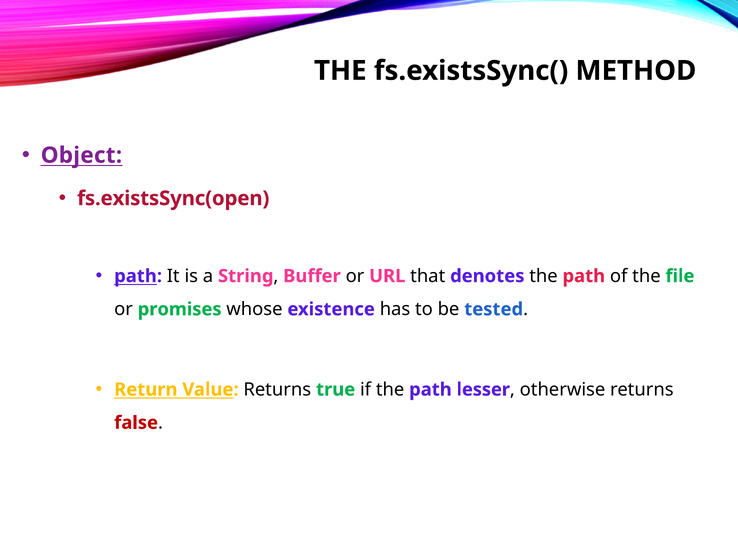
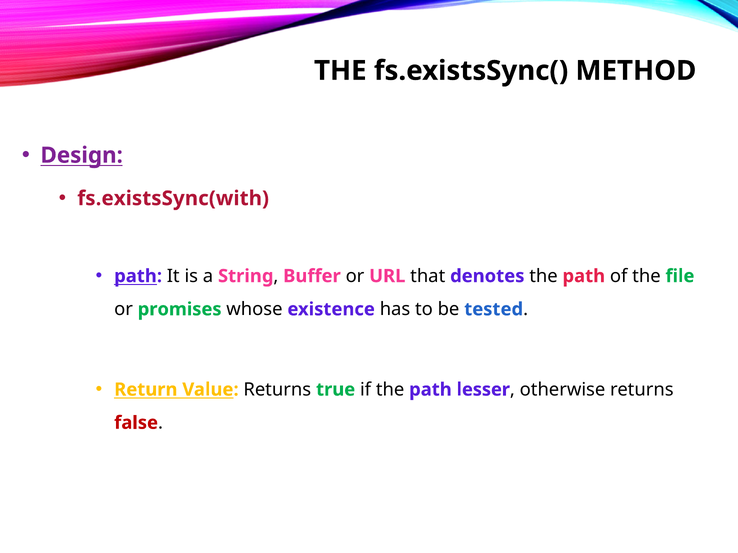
Object: Object -> Design (82, 155)
fs.existsSync(open: fs.existsSync(open -> fs.existsSync(with (173, 199)
